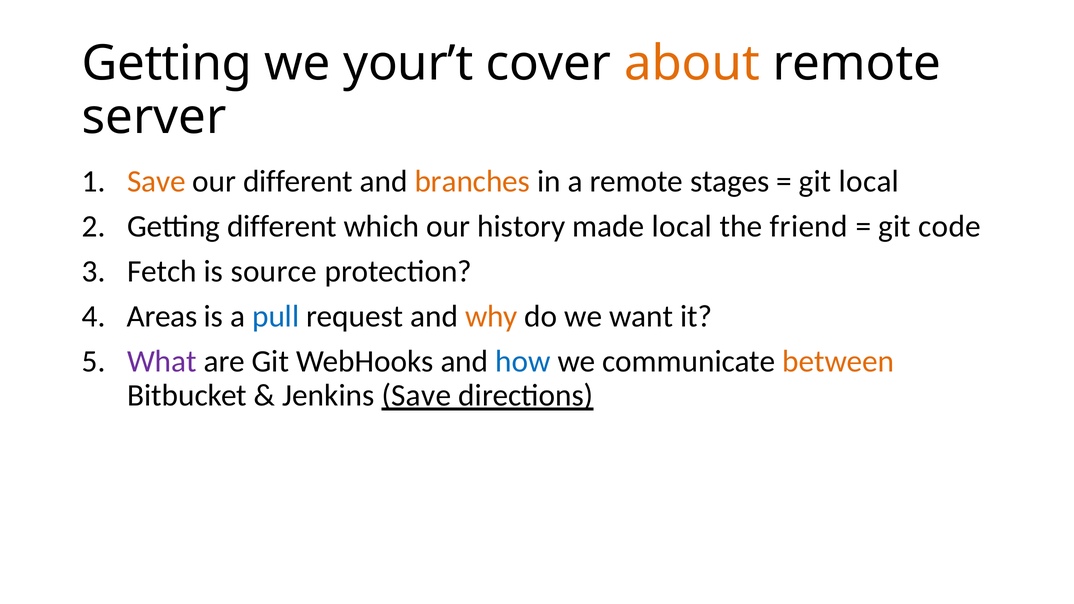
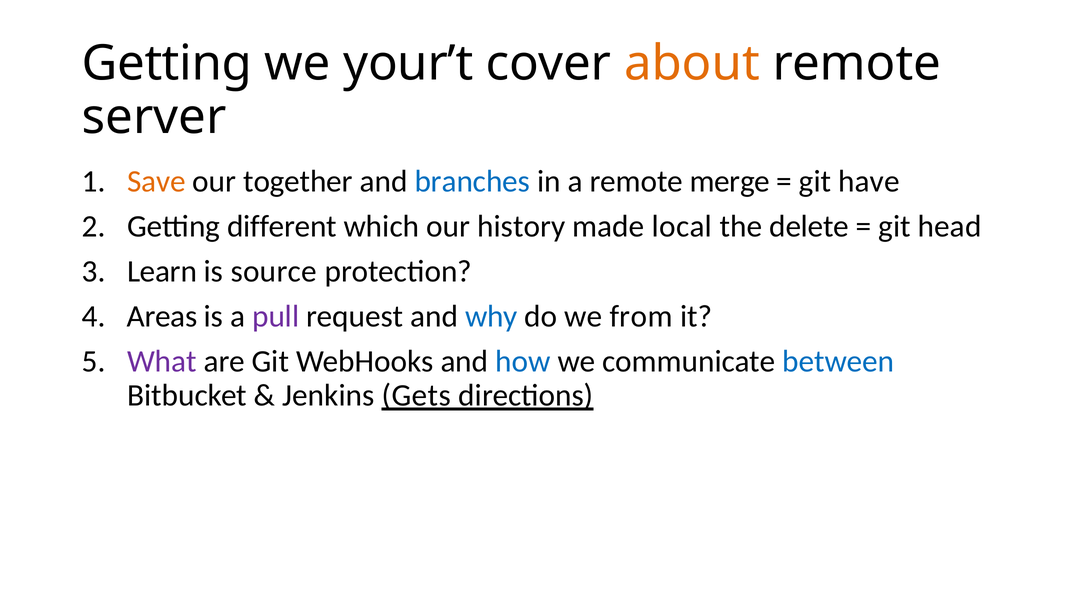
our different: different -> together (298, 182)
branches colour: orange -> blue (472, 182)
stages: stages -> merge (730, 182)
git local: local -> have (869, 182)
friend: friend -> delete (809, 227)
code: code -> head (950, 227)
Fetch: Fetch -> Learn (162, 272)
pull colour: blue -> purple (276, 317)
why colour: orange -> blue (491, 317)
want: want -> from (641, 317)
between colour: orange -> blue (838, 362)
Jenkins Save: Save -> Gets (416, 396)
